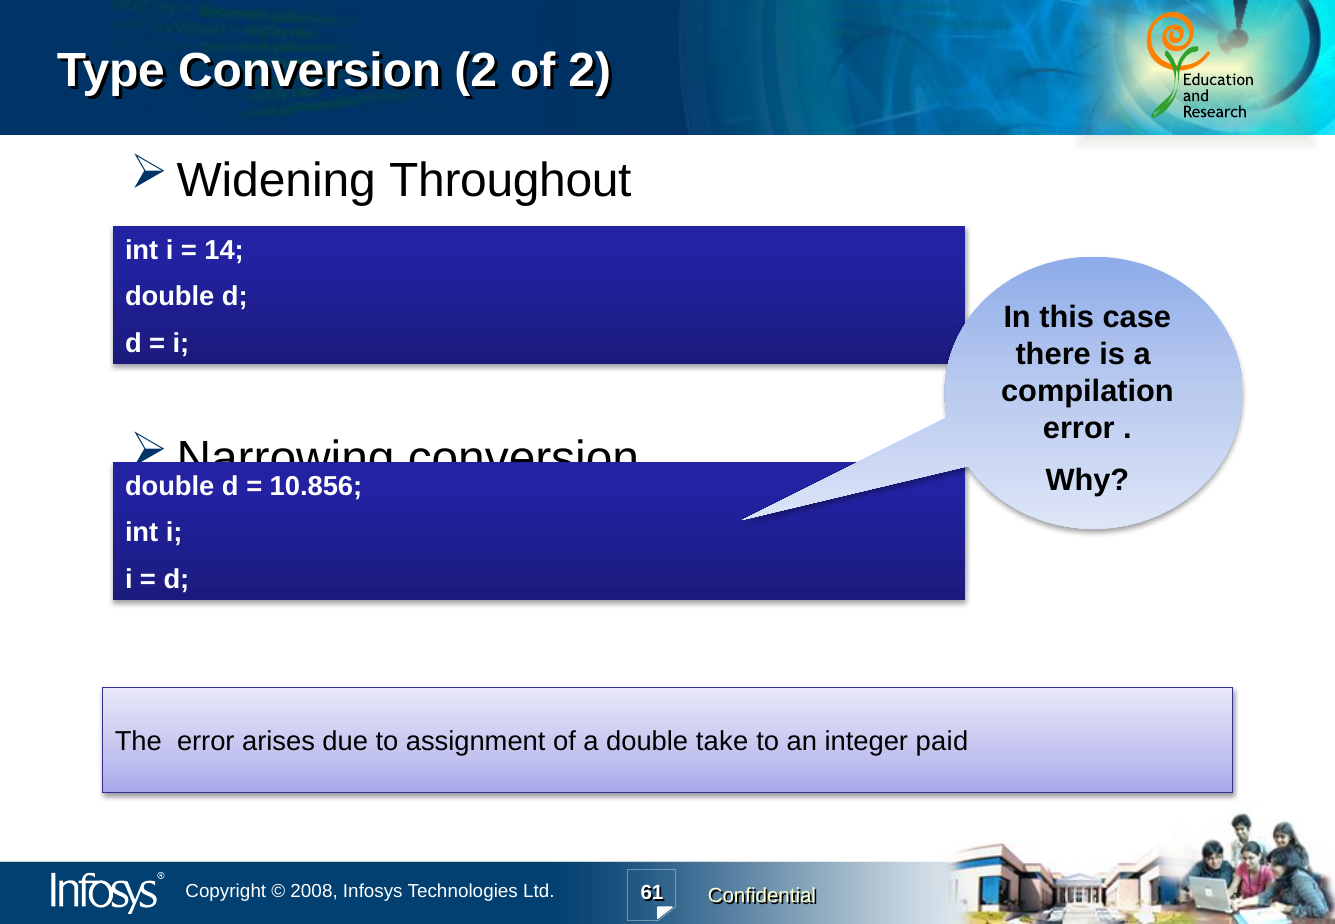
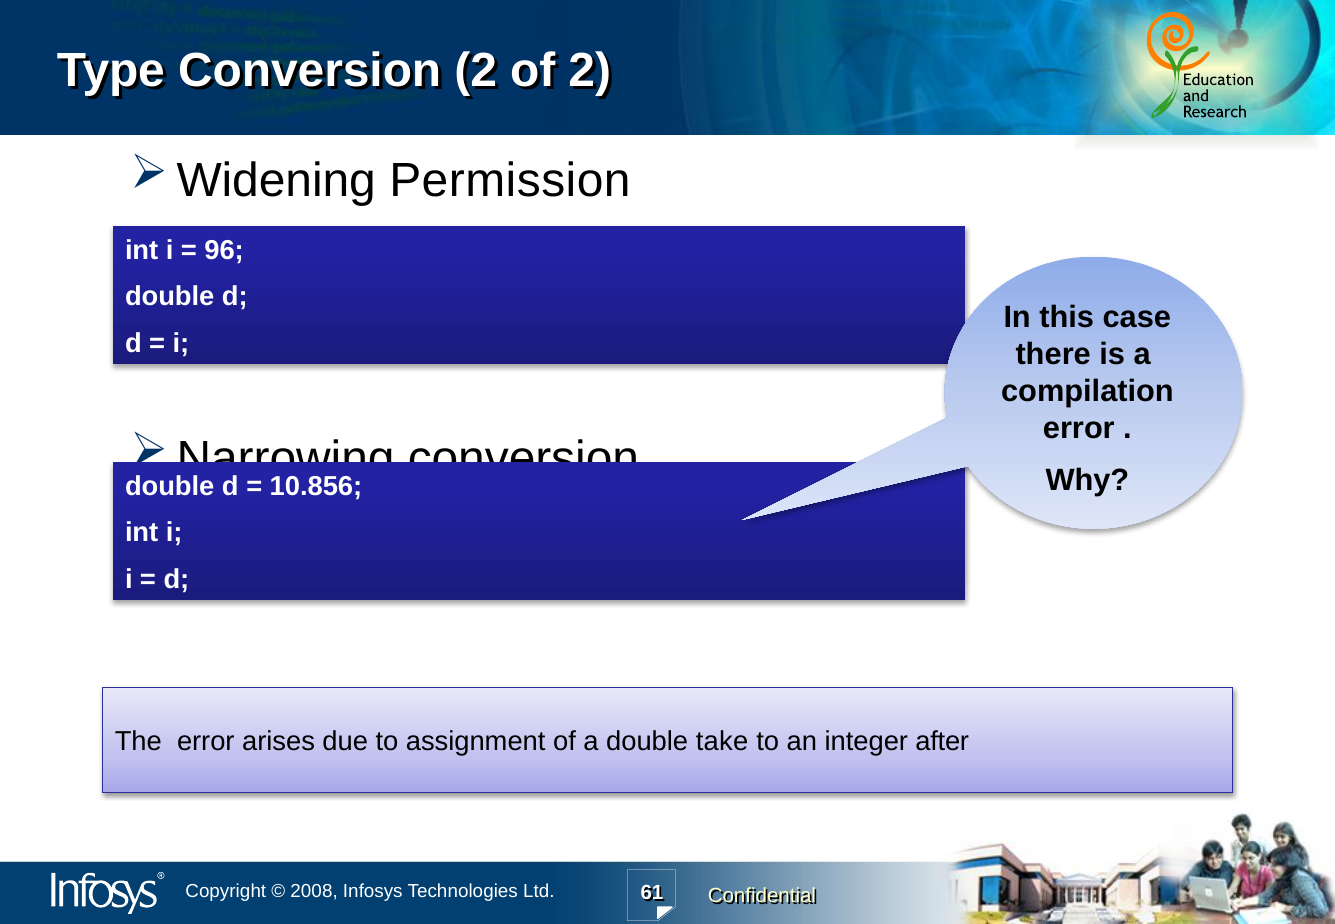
Throughout: Throughout -> Permission (510, 181)
14: 14 -> 96 (224, 250)
paid: paid -> after (942, 742)
